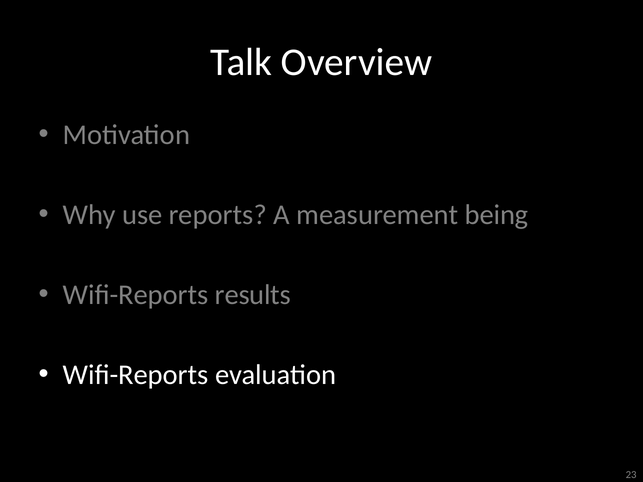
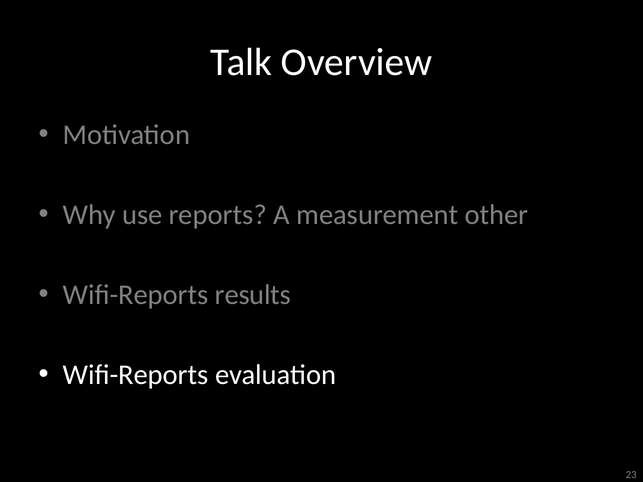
being: being -> other (497, 215)
